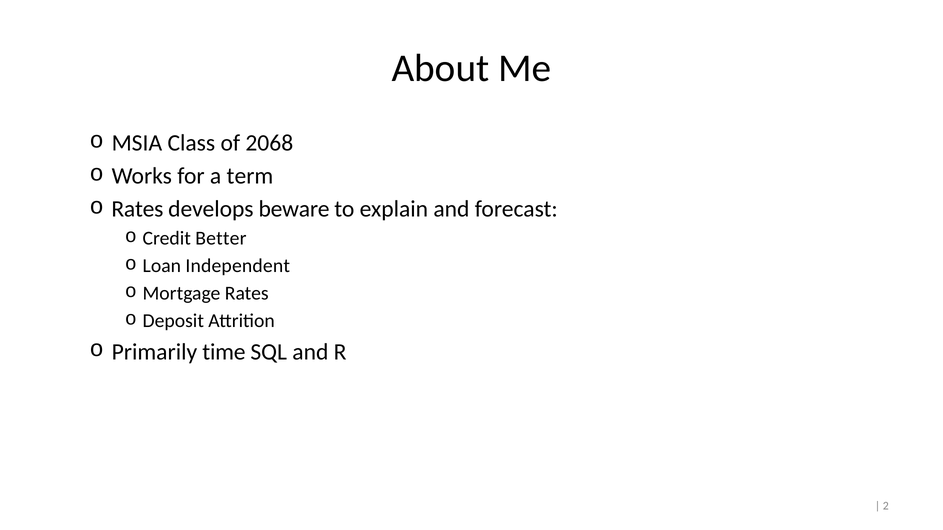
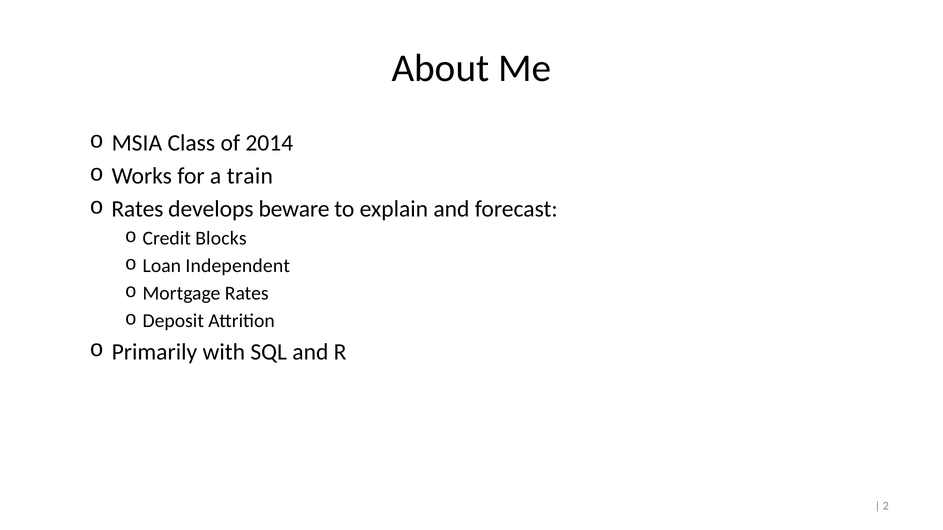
2068: 2068 -> 2014 (269, 143)
term: term -> train (250, 176)
Better: Better -> Blocks (221, 239)
time: time -> with (224, 352)
